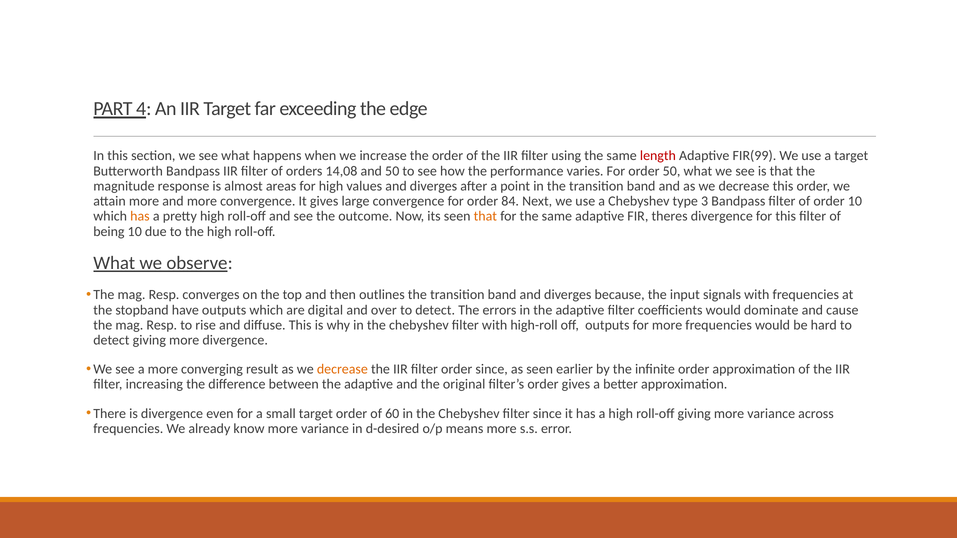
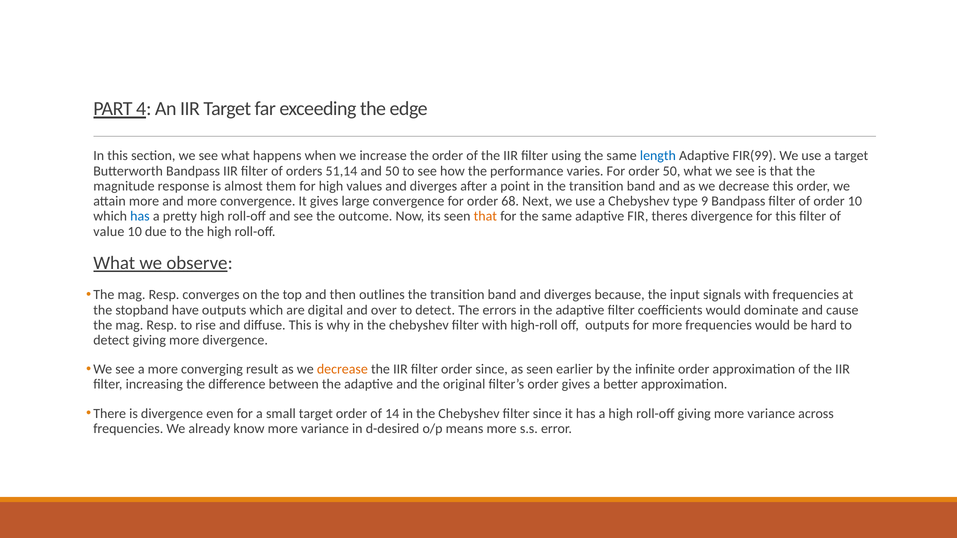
length colour: red -> blue (658, 156)
14,08: 14,08 -> 51,14 (341, 171)
areas: areas -> them (281, 186)
84: 84 -> 68 (510, 201)
3: 3 -> 9 (705, 201)
has colour: orange -> blue (140, 216)
being: being -> value (109, 232)
60: 60 -> 14 (392, 414)
